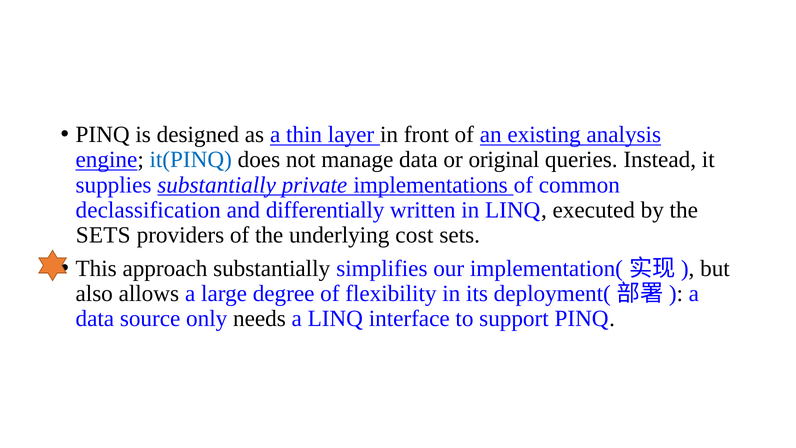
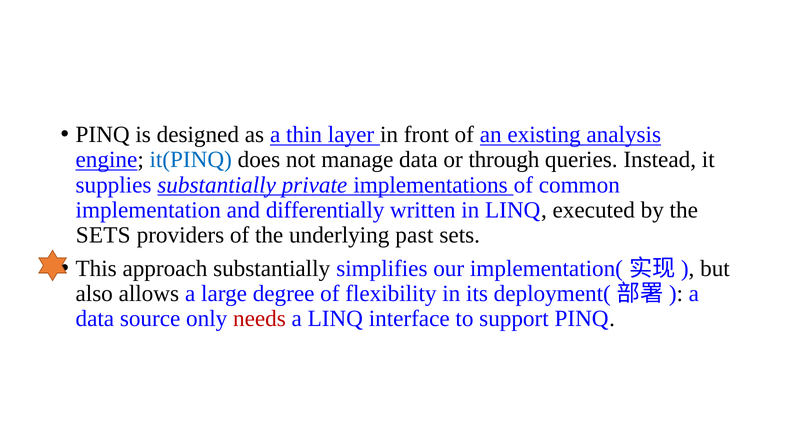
original: original -> through (504, 160)
declassification: declassification -> implementation (148, 210)
cost: cost -> past (414, 235)
needs colour: black -> red (259, 318)
